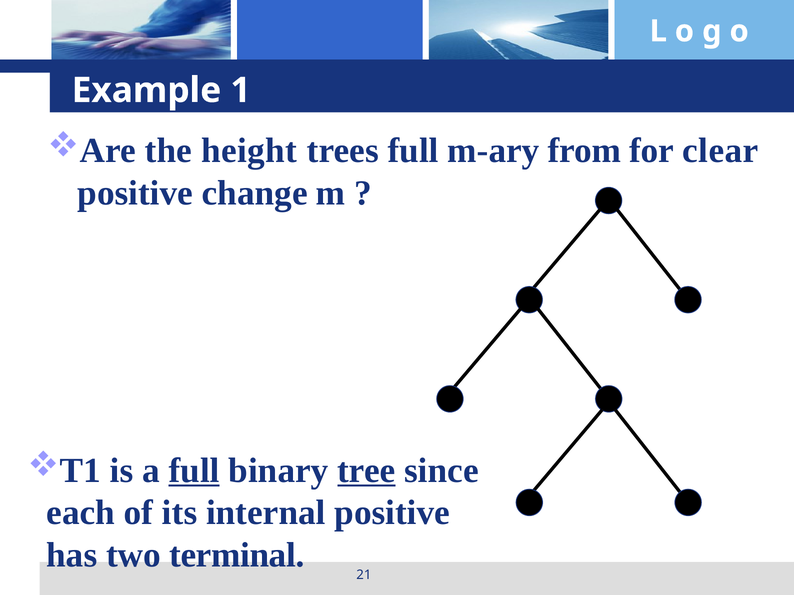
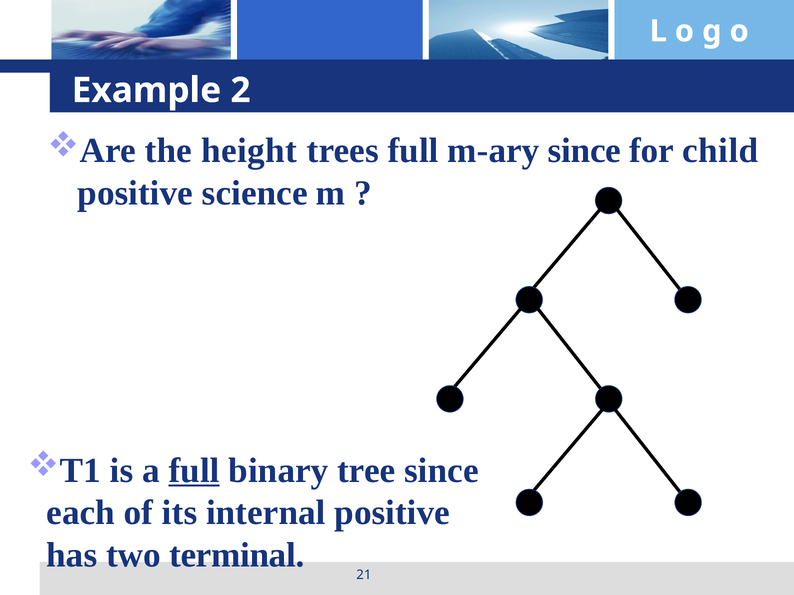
1: 1 -> 2 (241, 90)
m-ary from: from -> since (584, 151)
clear: clear -> child (720, 151)
change: change -> science (255, 193)
tree underline: present -> none (366, 471)
